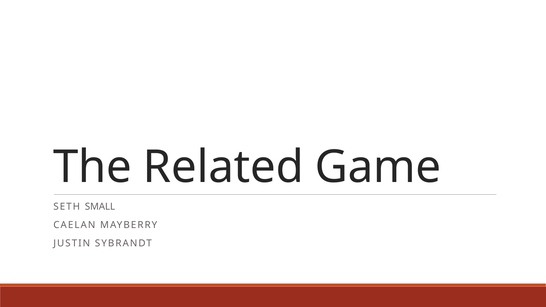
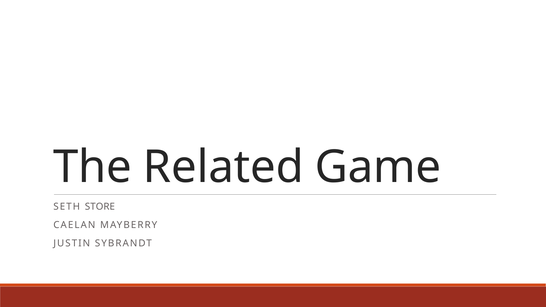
SMALL: SMALL -> STORE (100, 207)
